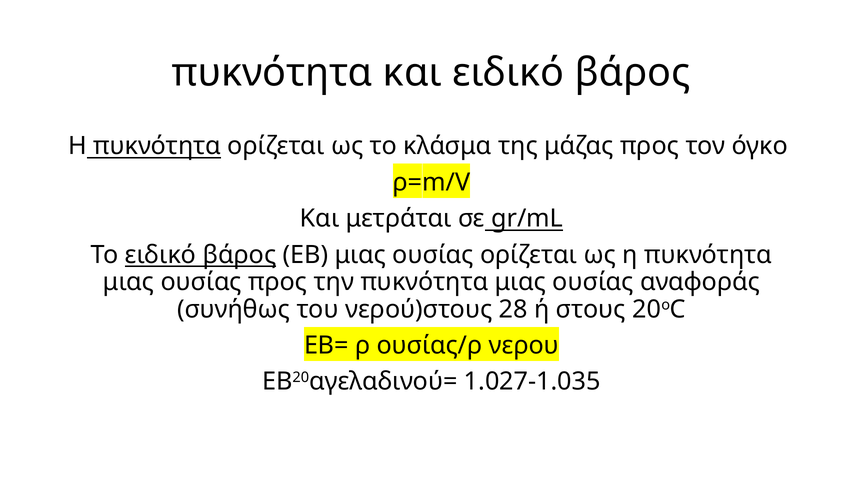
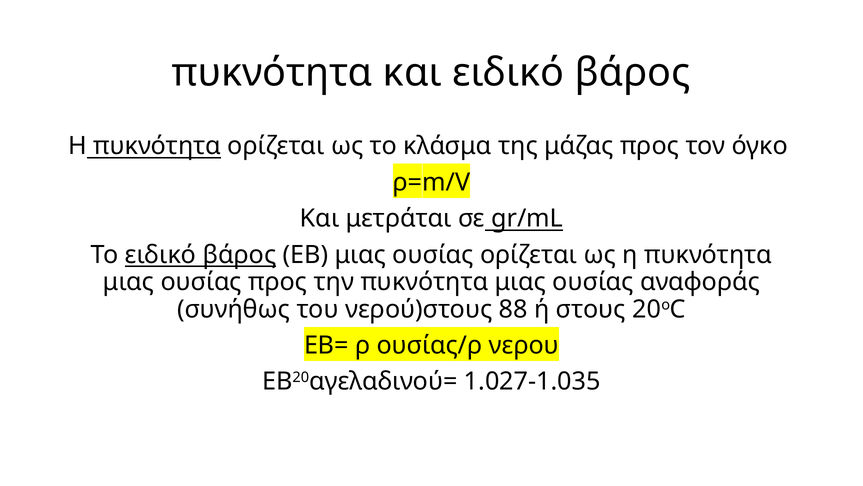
28: 28 -> 88 (513, 309)
